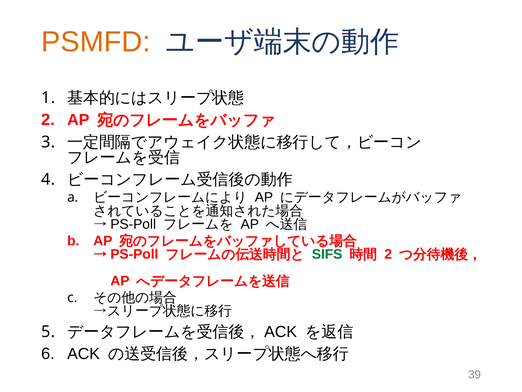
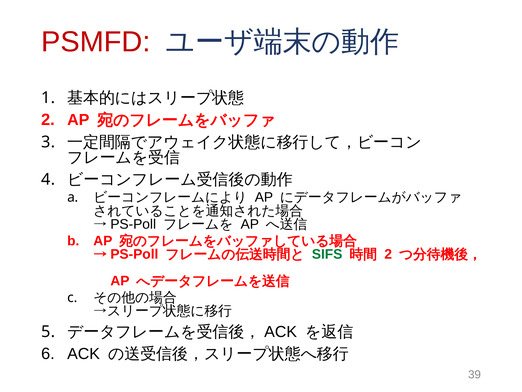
PSMFD colour: orange -> red (96, 42)
